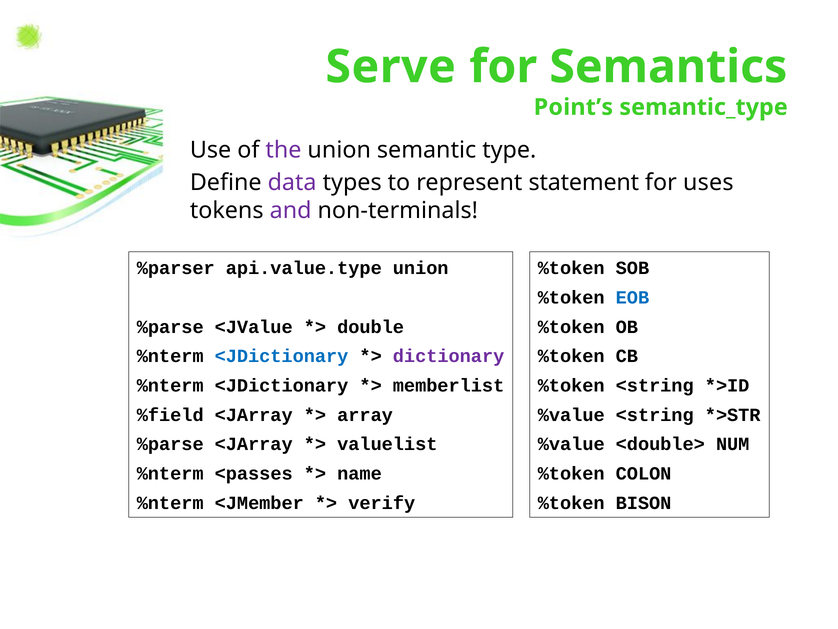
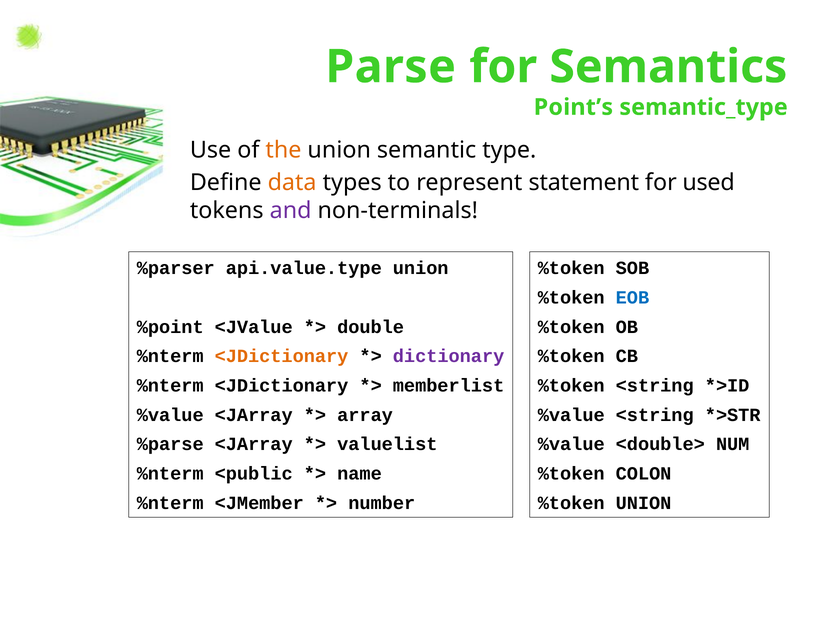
Serve: Serve -> Parse (391, 67)
the colour: purple -> orange (283, 150)
data colour: purple -> orange (292, 182)
uses: uses -> used (709, 182)
%parse: %parse -> %point (170, 327)
<JDictionary colour: blue -> orange (282, 356)
%field: %field -> %value (170, 415)
<passes: <passes -> <public (254, 473)
verify: verify -> number (382, 503)
%token BISON: BISON -> UNION (644, 503)
